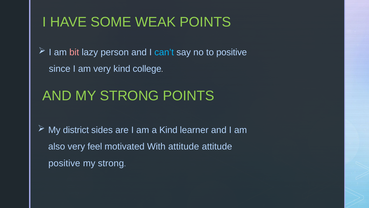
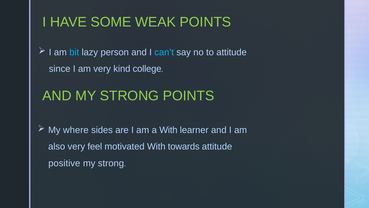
bit colour: pink -> light blue (74, 52)
to positive: positive -> attitude (232, 52)
district: district -> where (76, 130)
a Kind: Kind -> With (168, 130)
With attitude: attitude -> towards (184, 146)
